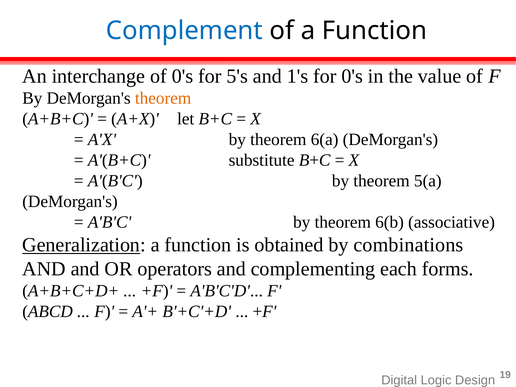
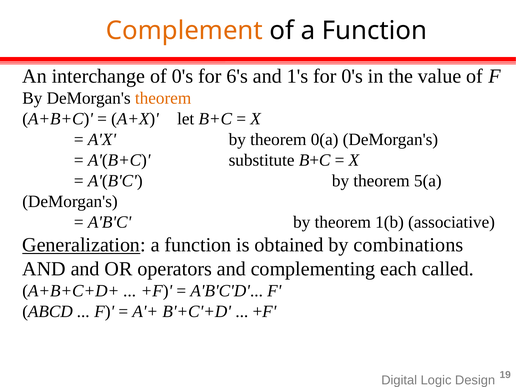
Complement colour: blue -> orange (184, 30)
5's: 5's -> 6's (237, 76)
6(a: 6(a -> 0(a (325, 140)
6(b: 6(b -> 1(b (390, 222)
forms: forms -> called (448, 269)
